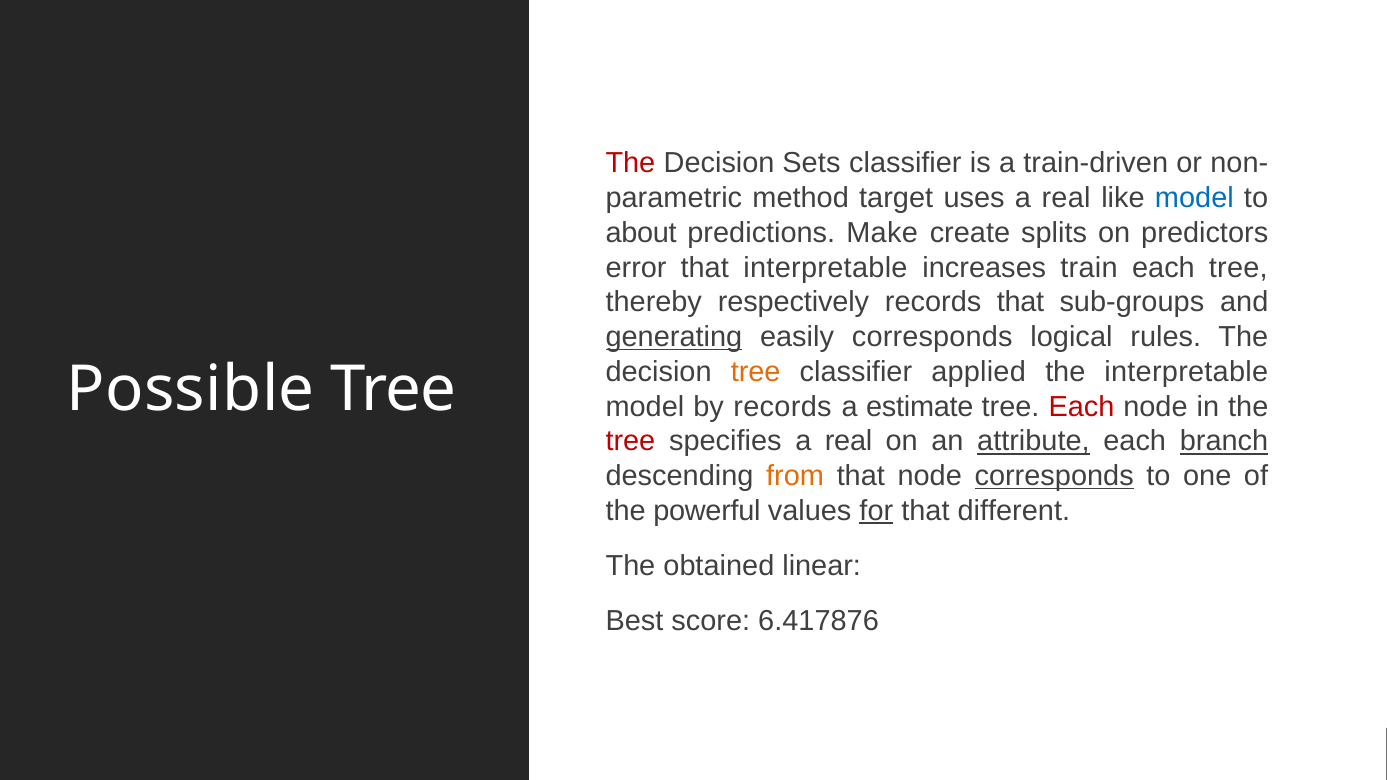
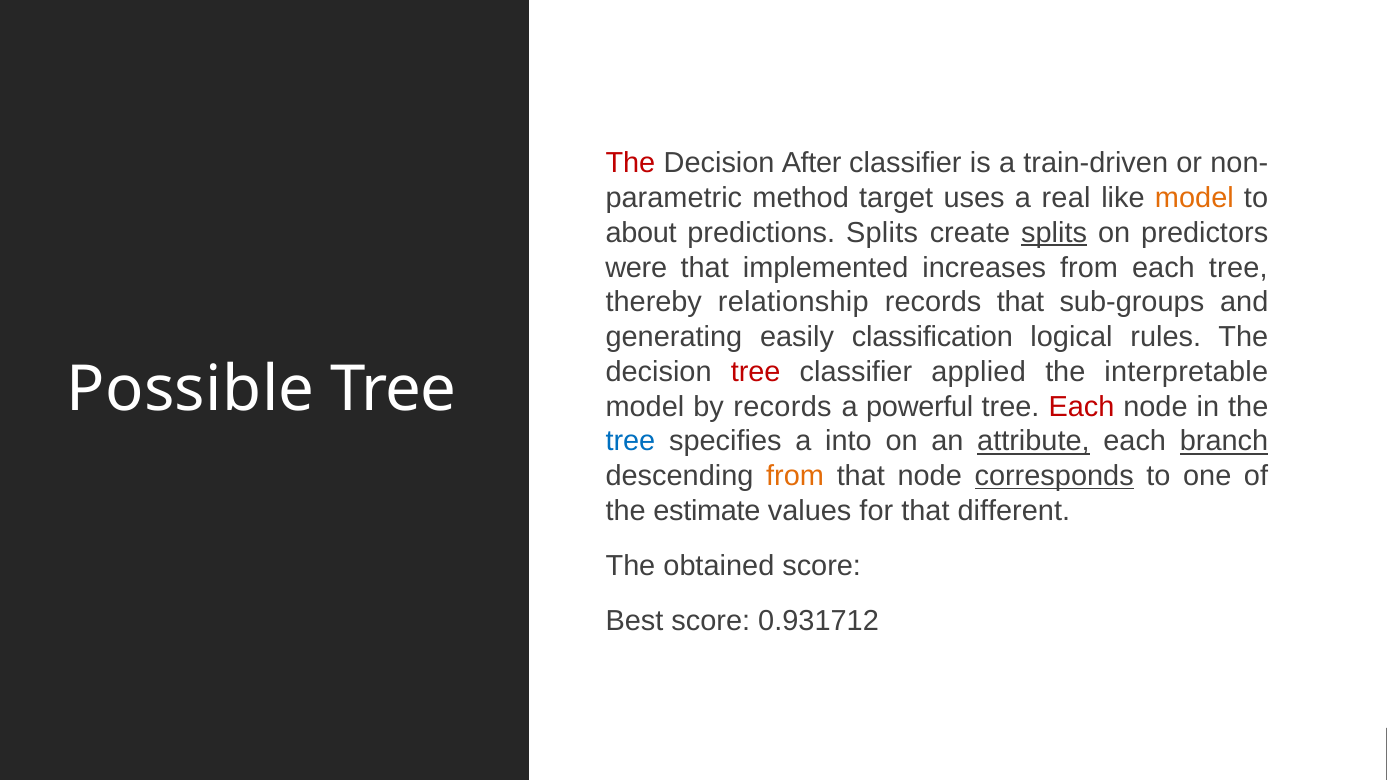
Sets: Sets -> After (812, 163)
model colour: blue -> orange (1194, 198)
predictions Make: Make -> Splits (882, 233)
splits underline: none -> present (1054, 233)
error: error -> were (636, 268)
that interpretable: interpretable -> implemented (826, 268)
increases train: train -> from (1089, 268)
respectively: respectively -> relationship (793, 302)
generating underline: present -> none (674, 337)
easily corresponds: corresponds -> classification (932, 337)
tree colour: orange -> red (756, 372)
estimate: estimate -> powerful (920, 407)
tree colour: red -> blue (630, 441)
specifies a real: real -> into (848, 441)
powerful: powerful -> estimate (707, 511)
for underline: present -> none (876, 511)
obtained linear: linear -> score (822, 566)
6.417876: 6.417876 -> 0.931712 (819, 621)
